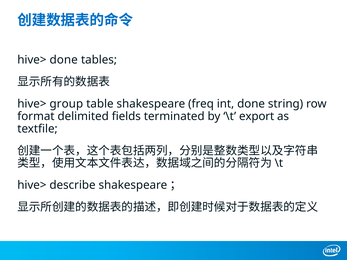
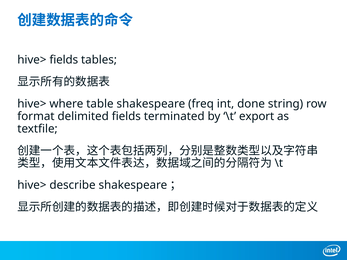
hive> done: done -> fields (64, 60)
group: group -> where (66, 104)
